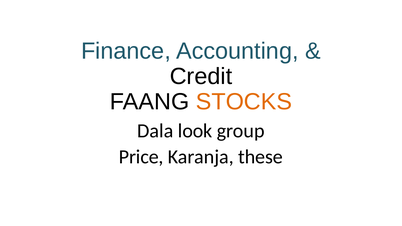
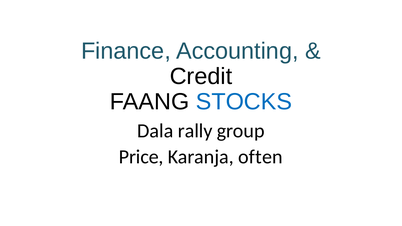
STOCKS colour: orange -> blue (244, 102)
look: look -> rally (195, 131)
these: these -> often (260, 157)
